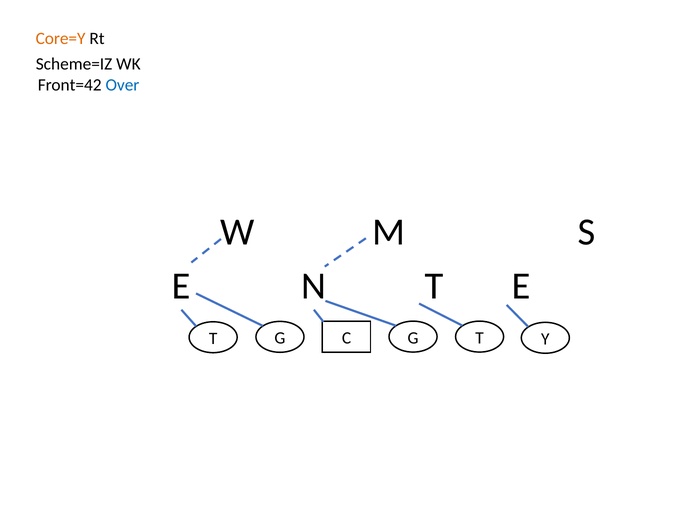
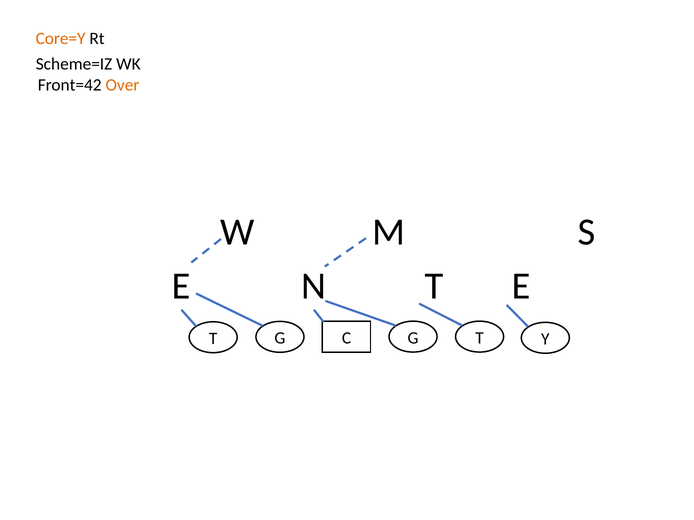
Over colour: blue -> orange (122, 85)
